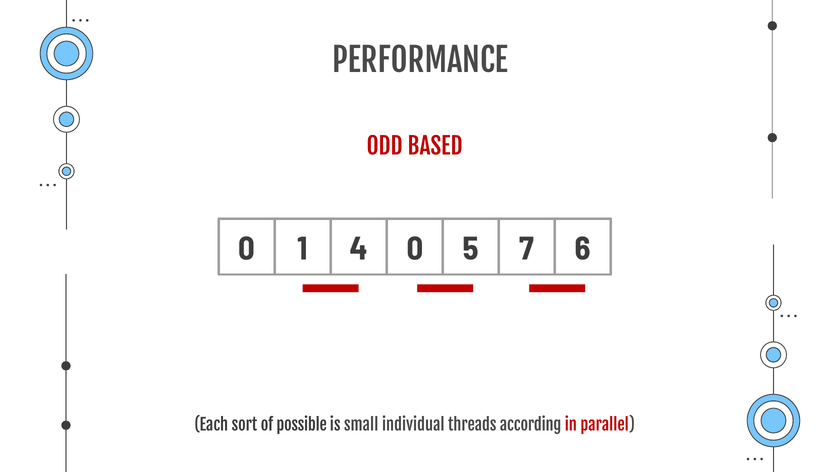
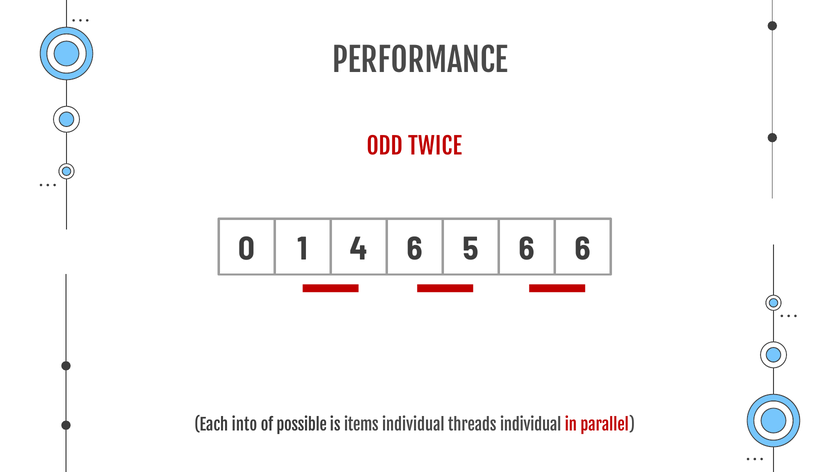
BASED: BASED -> TWICE (435, 147)
4 0: 0 -> 6 (415, 249)
5 7: 7 -> 6 (527, 249)
sort: sort -> into (244, 426)
small: small -> items (361, 426)
threads according: according -> individual (531, 426)
